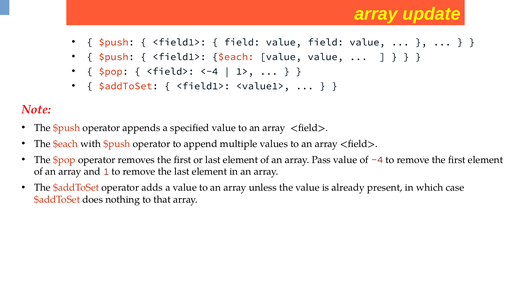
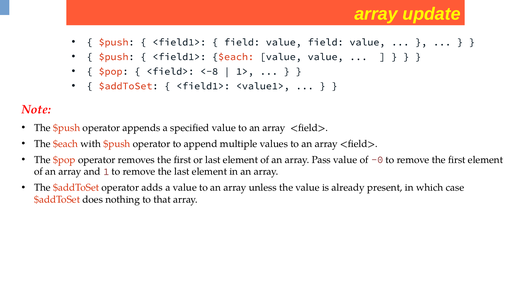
<-4: <-4 -> <-8 (209, 71)
-4: -4 -> -0 (377, 160)
